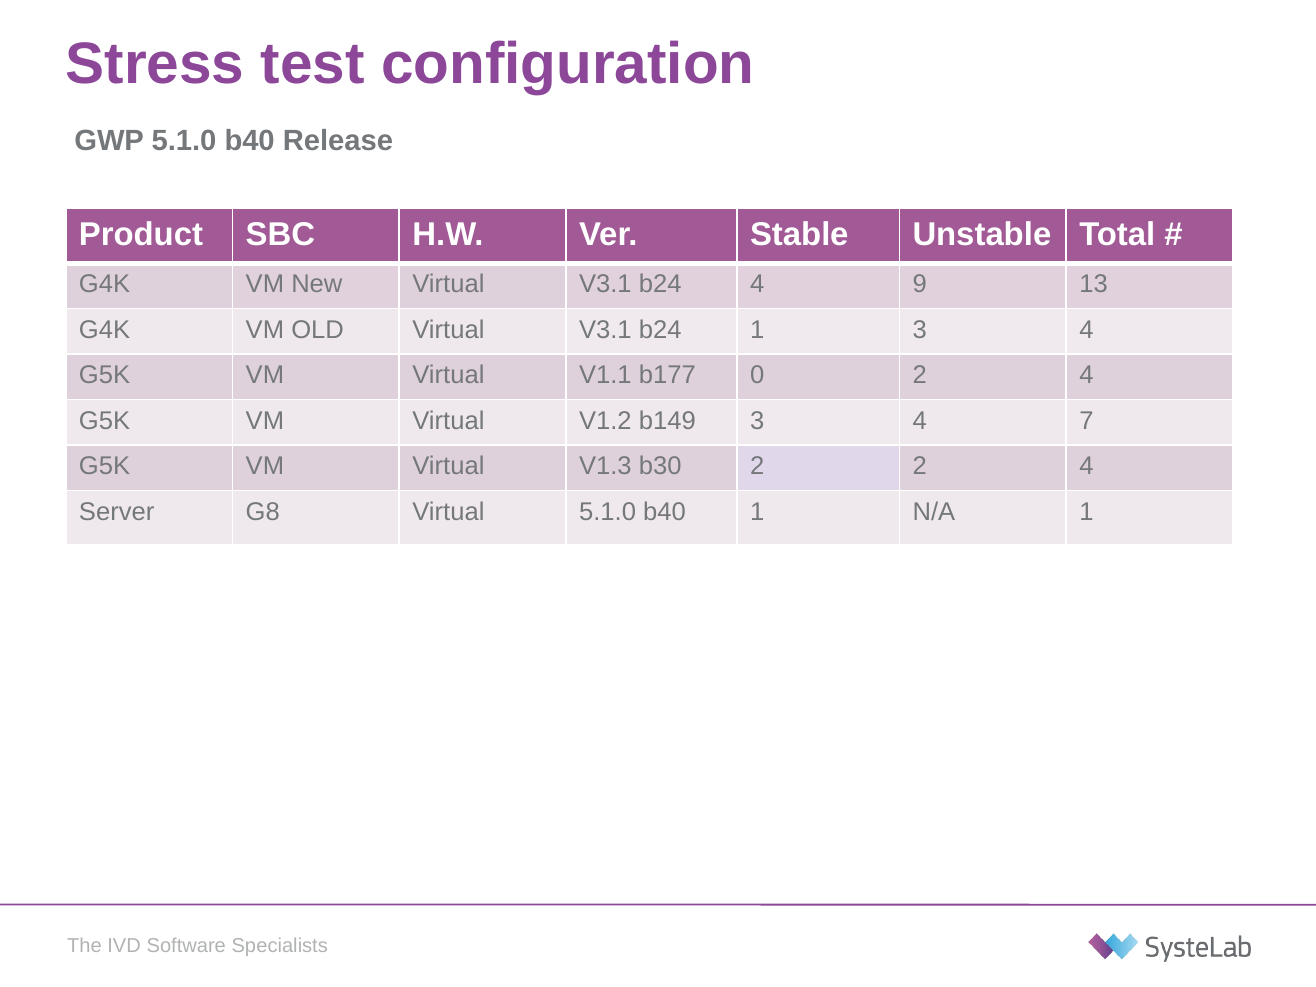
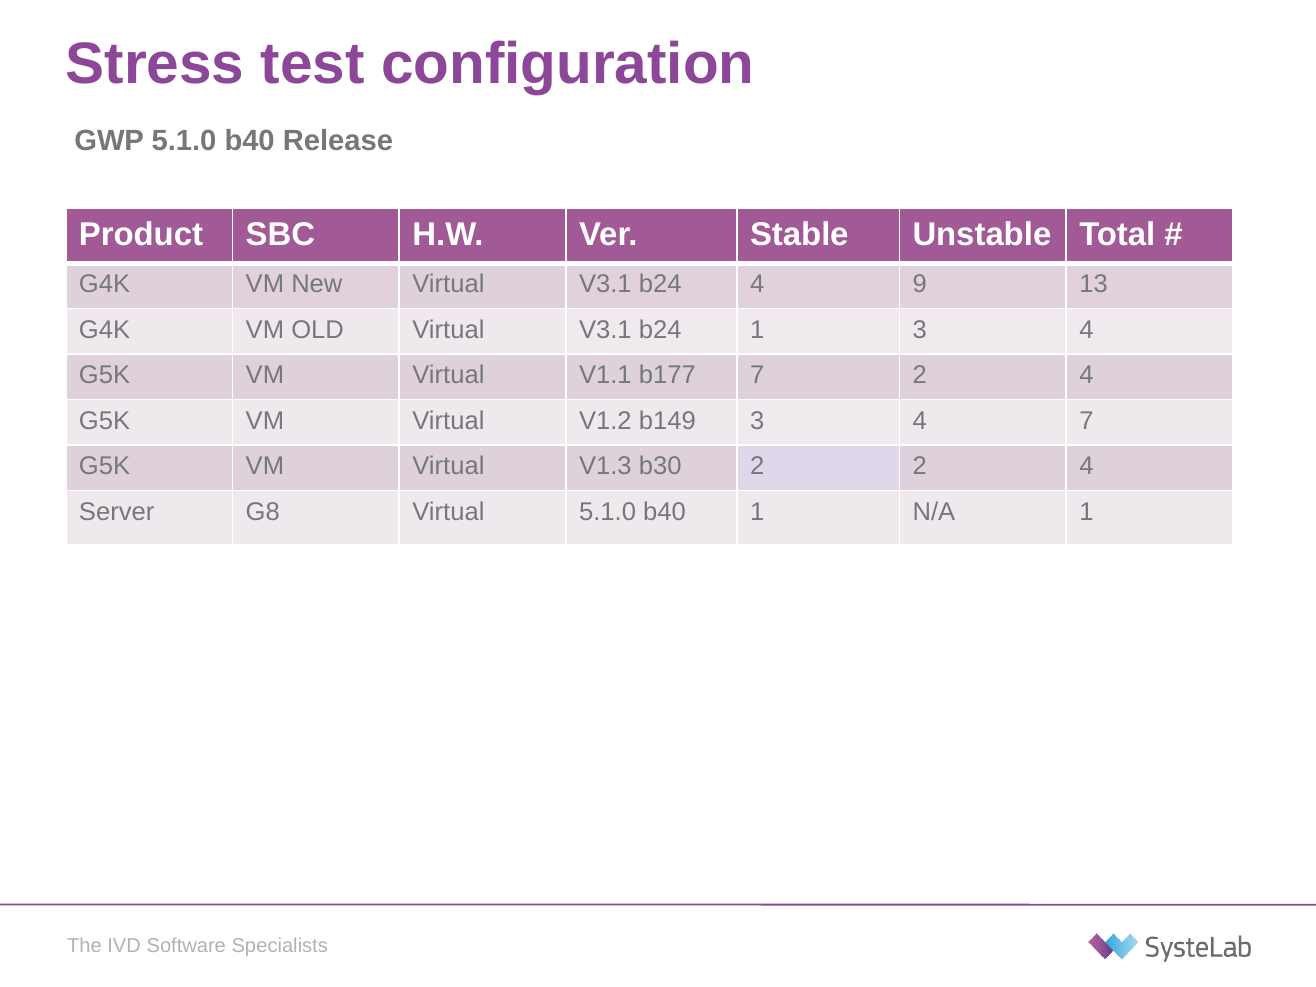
b177 0: 0 -> 7 (757, 375)
